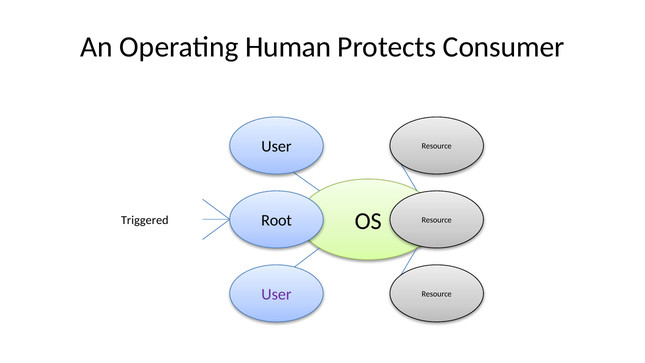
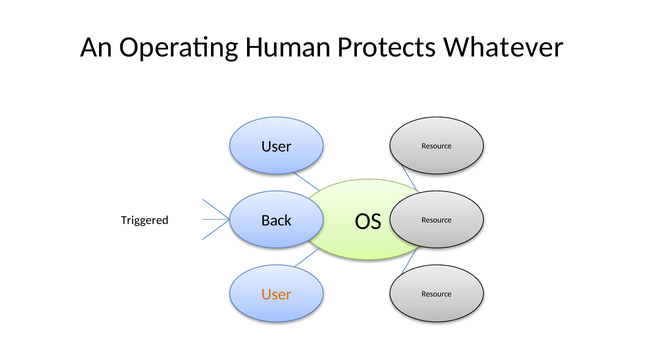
Consumer: Consumer -> Whatever (503, 47)
Root: Root -> Back (276, 220)
User colour: purple -> orange (276, 294)
